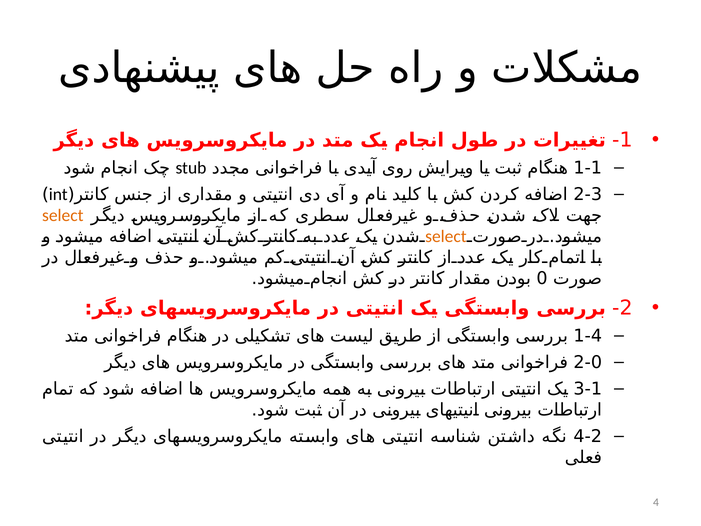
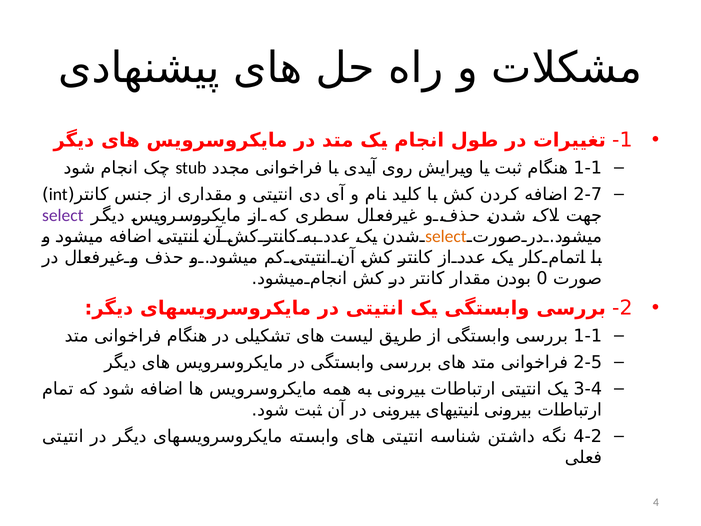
2-3: 2-3 -> 2-7 (588, 194)
select colour: orange -> purple (63, 215)
1-4: 1-4 -> 1-1 (588, 336)
2-0: 2-0 -> 2-5 (588, 362)
3-1: 3-1 -> 3-4 (588, 389)
